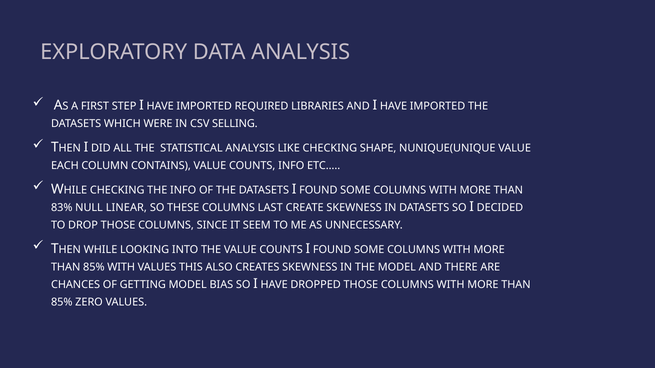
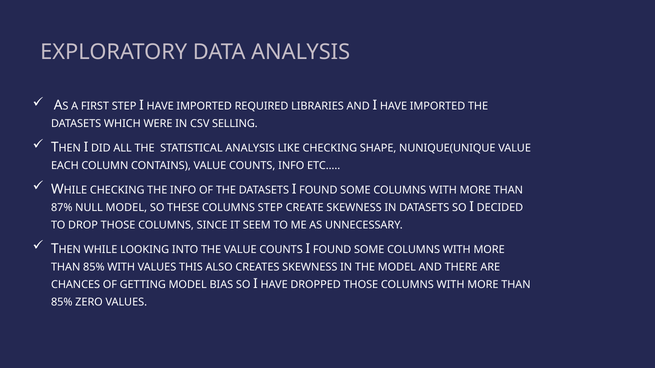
83%: 83% -> 87% (62, 208)
NULL LINEAR: LINEAR -> MODEL (126, 208)
COLUMNS LAST: LAST -> STEP (270, 208)
